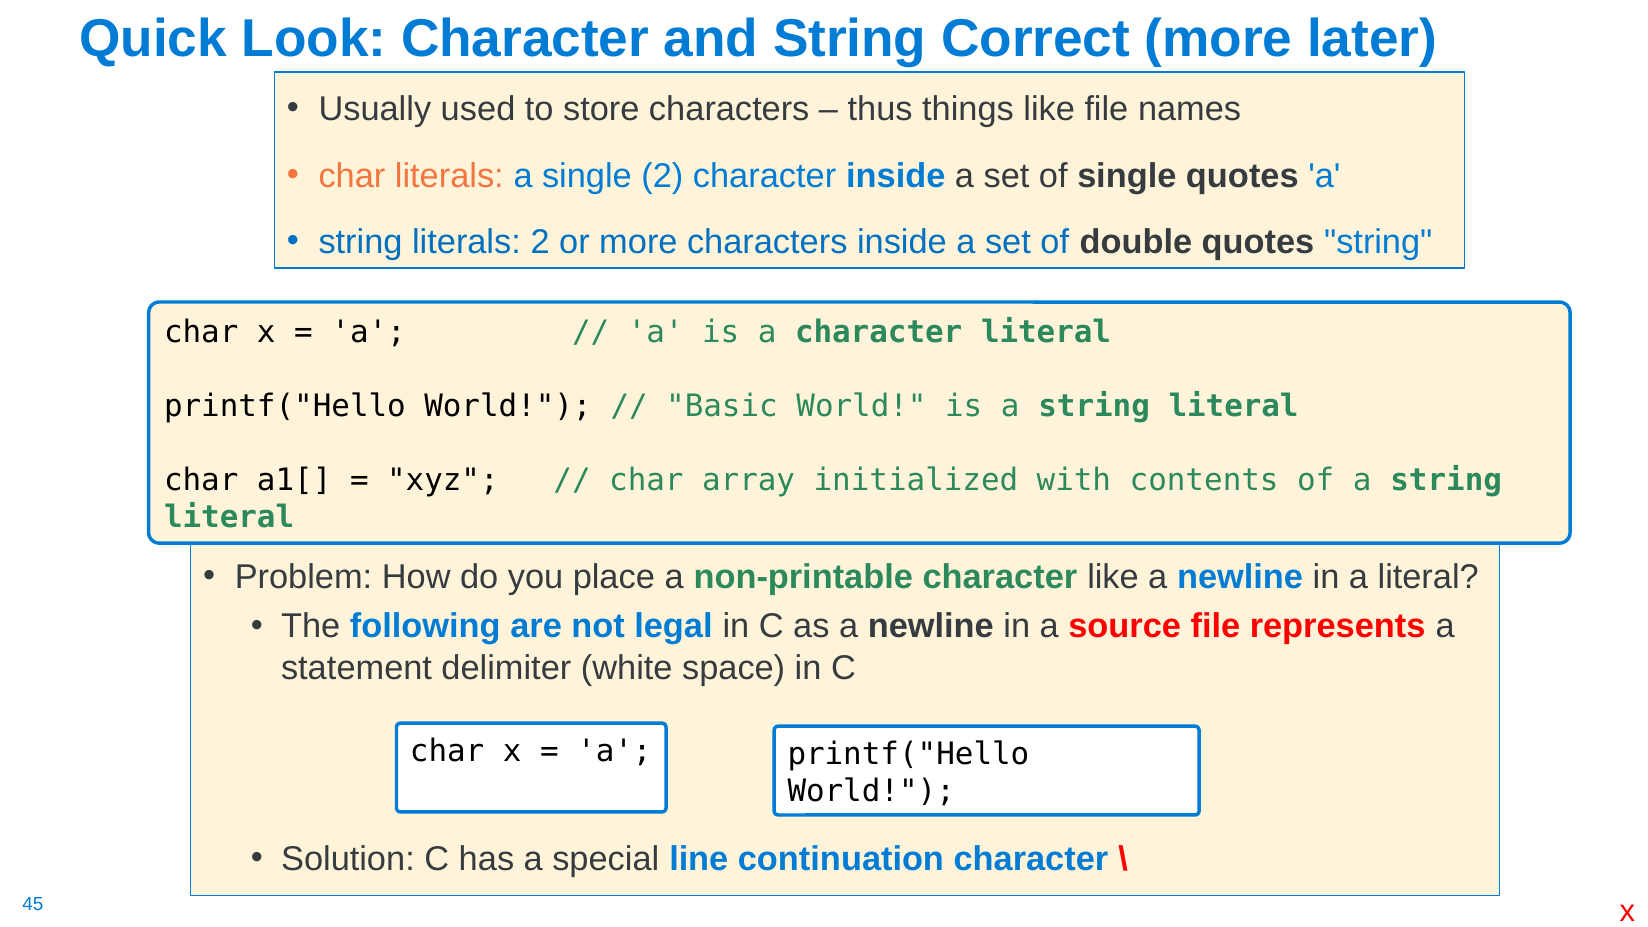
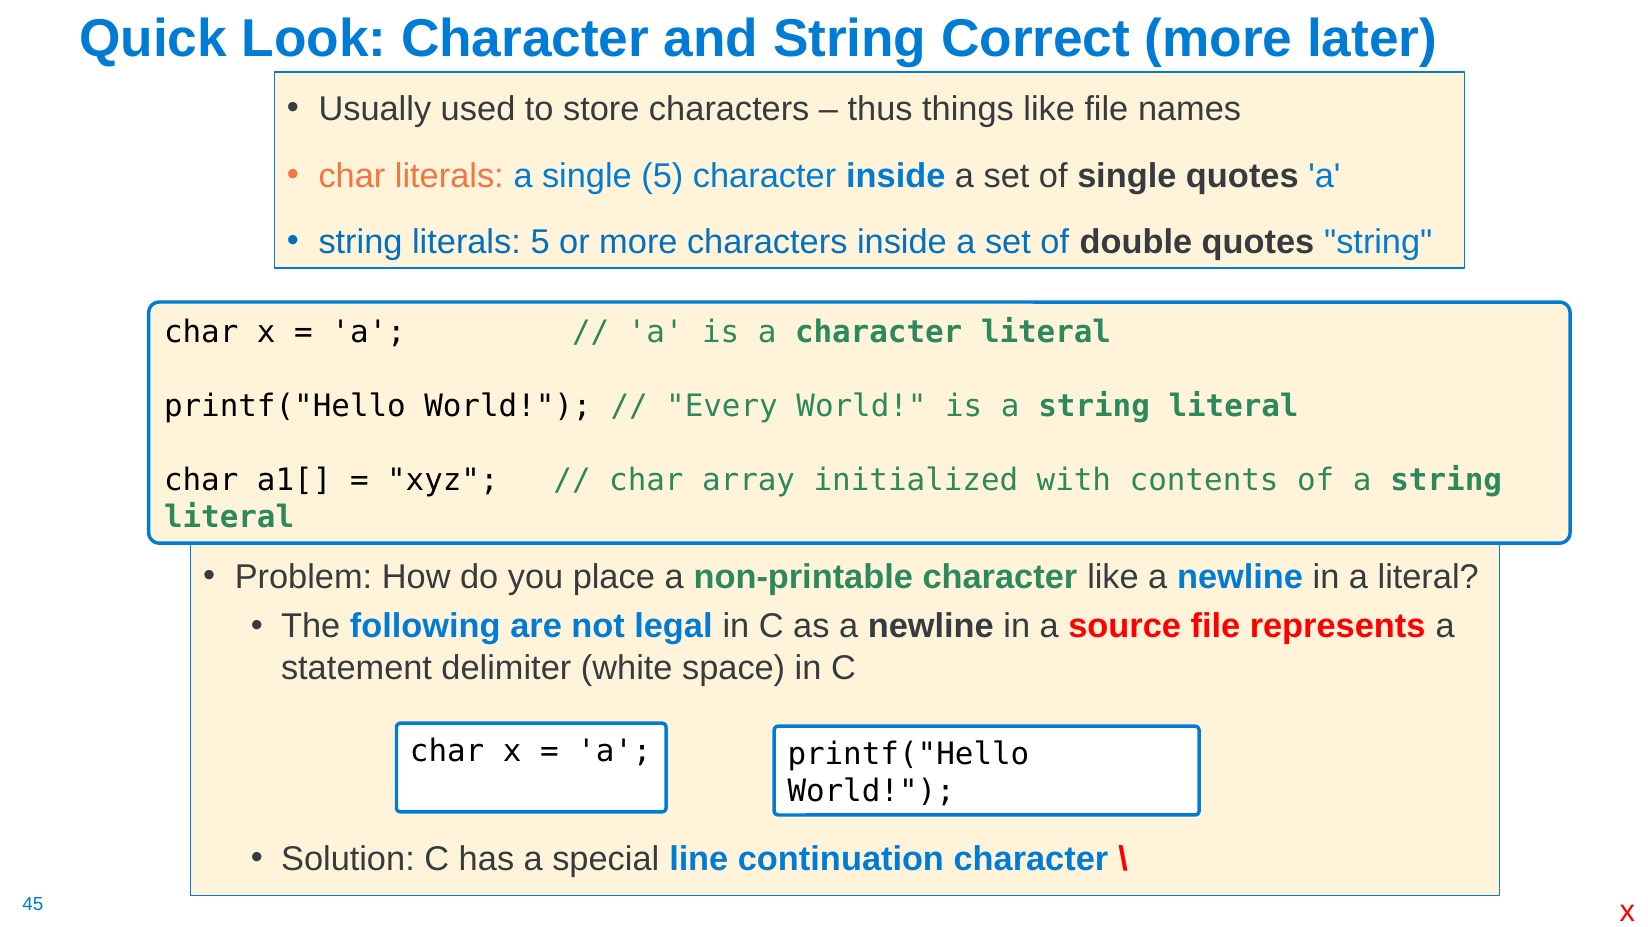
single 2: 2 -> 5 (662, 176)
literals 2: 2 -> 5 (540, 243)
Basic: Basic -> Every (722, 406)
